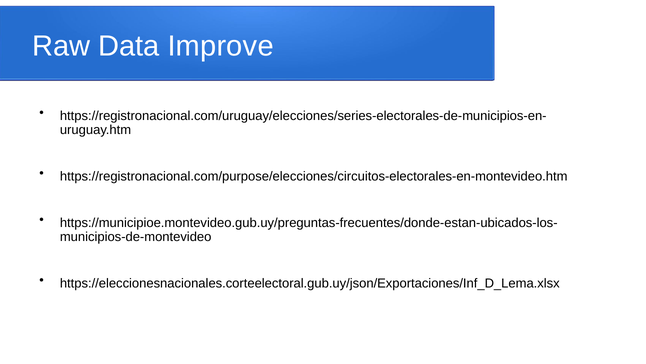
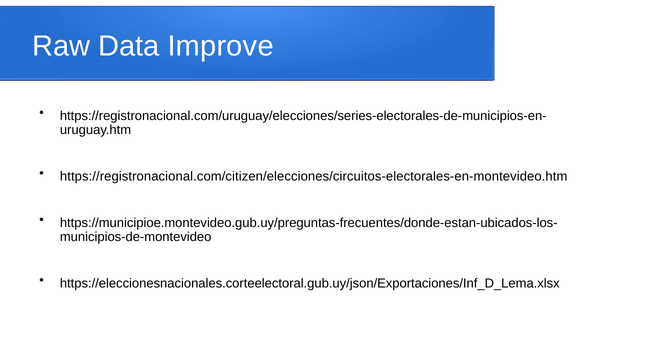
https://registronacional.com/purpose/elecciones/circuitos-electorales-en-montevideo.htm: https://registronacional.com/purpose/elecciones/circuitos-electorales-en-montevideo.htm -> https://registronacional.com/citizen/elecciones/circuitos-electorales-en-montevideo.htm (314, 176)
